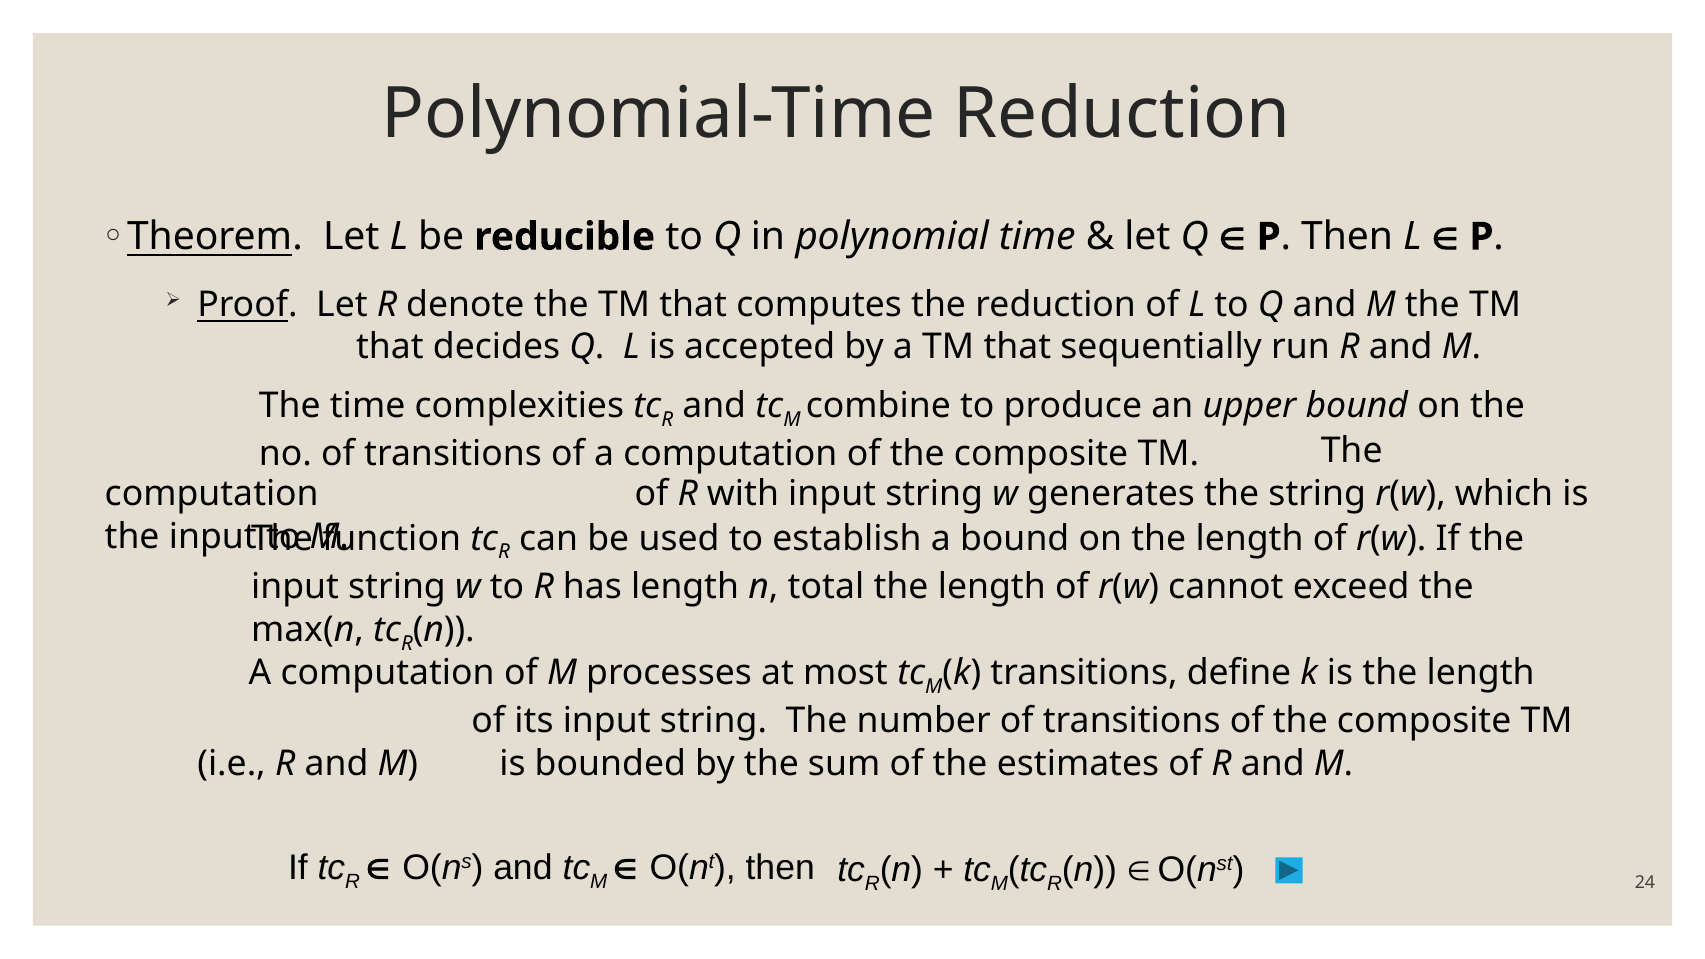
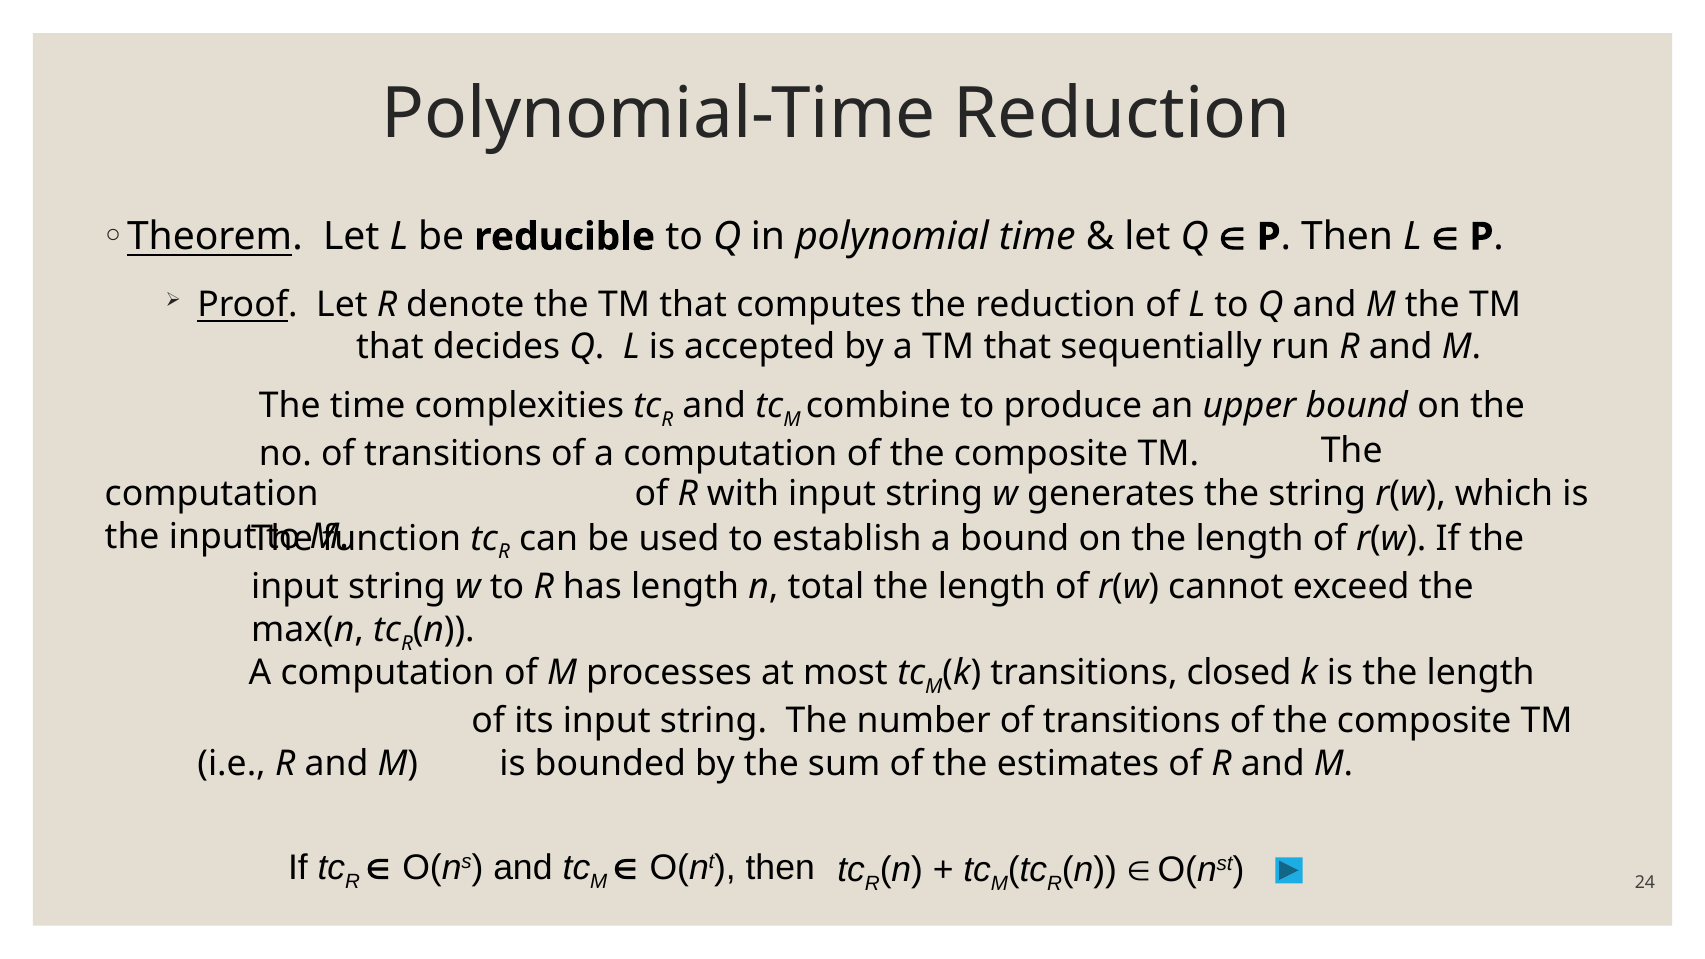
define: define -> closed (1239, 673)
